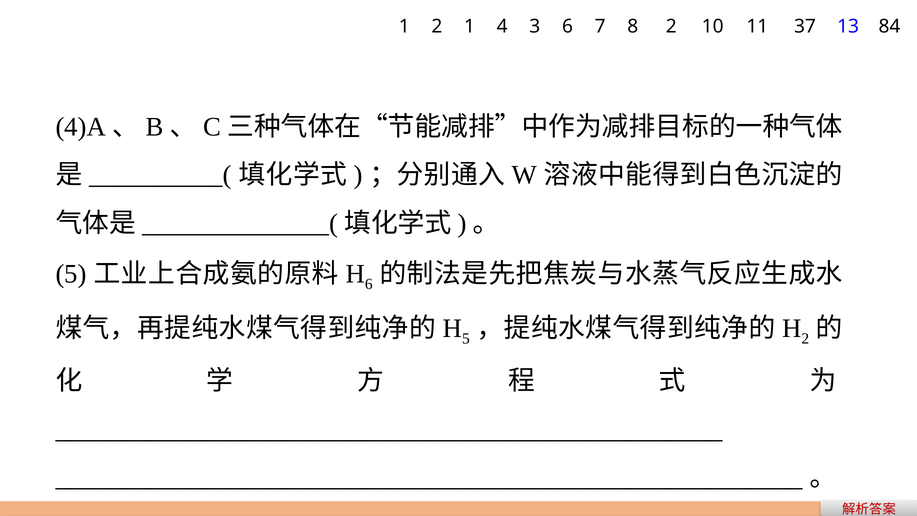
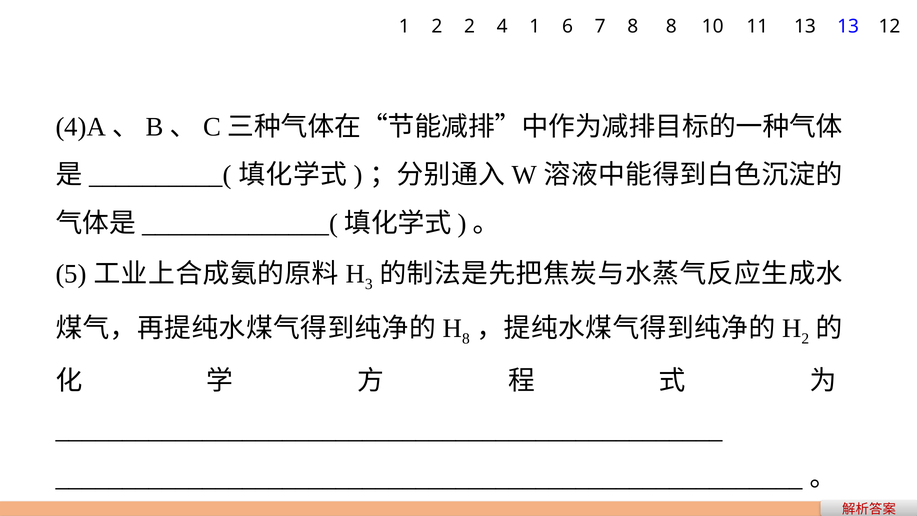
2 1: 1 -> 2 (470, 26)
4 3: 3 -> 1 (535, 26)
8 2: 2 -> 8 (671, 26)
11 37: 37 -> 13 (805, 26)
84: 84 -> 12 (889, 26)
6: 6 -> 3 (369, 284)
5: 5 -> 8 (466, 339)
